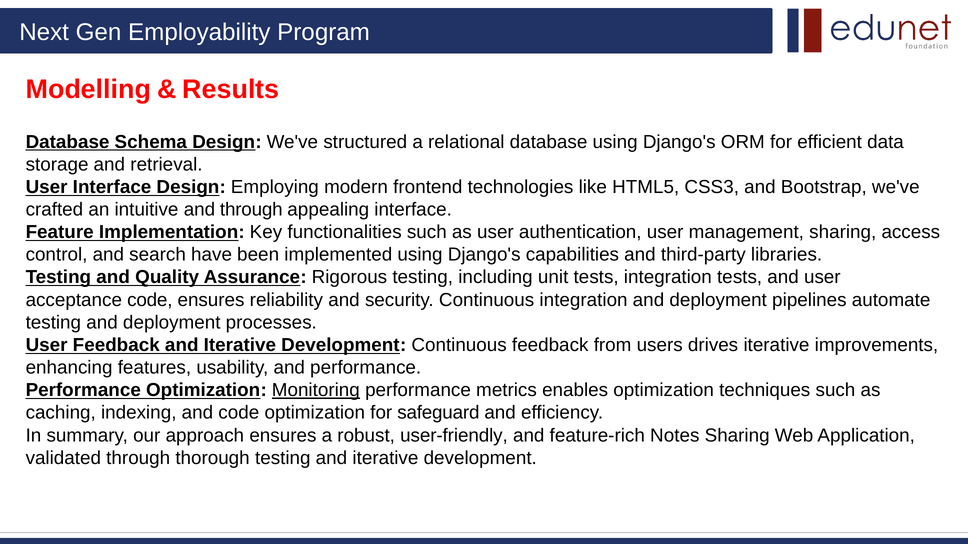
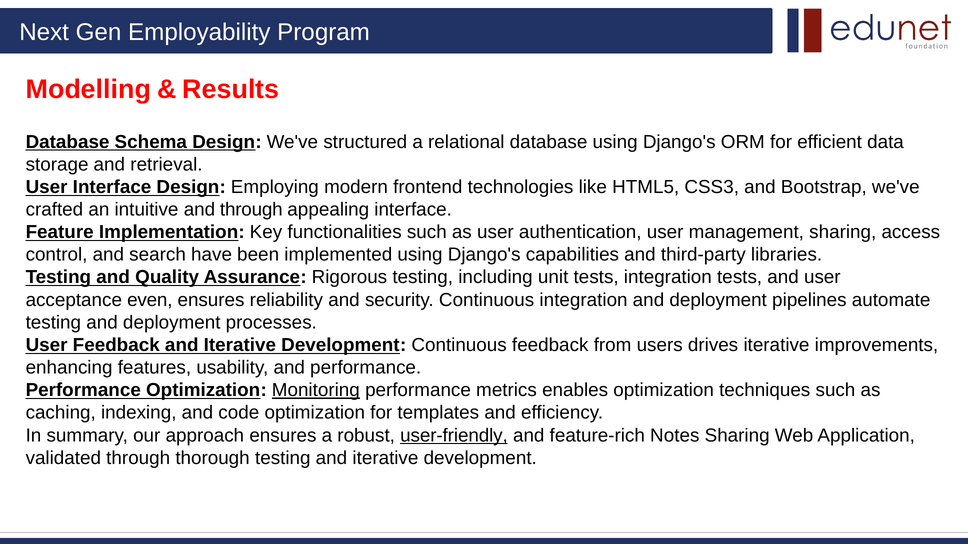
acceptance code: code -> even (150, 300)
safeguard: safeguard -> templates (438, 413)
user-friendly underline: none -> present (454, 436)
